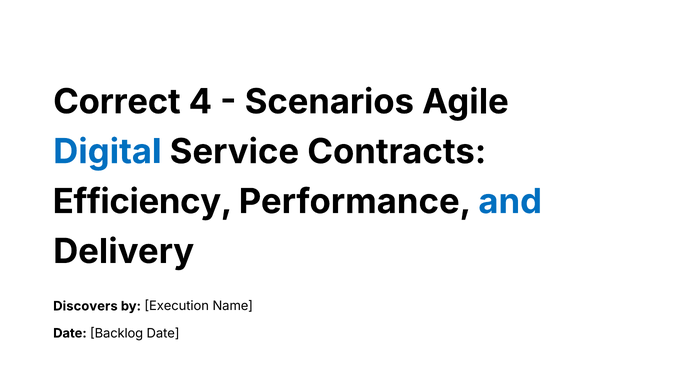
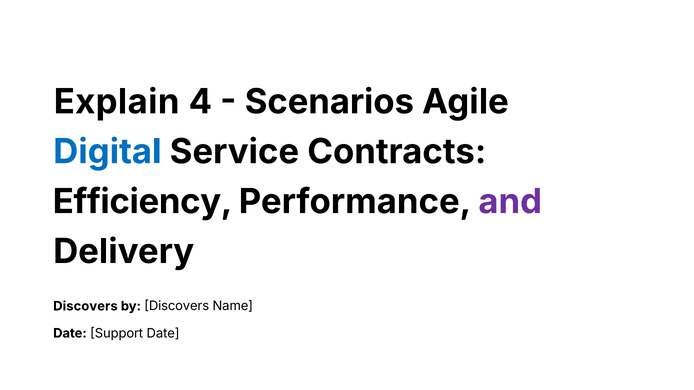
Correct: Correct -> Explain (117, 102)
and colour: blue -> purple (510, 202)
by Execution: Execution -> Discovers (177, 306)
Backlog: Backlog -> Support (117, 334)
